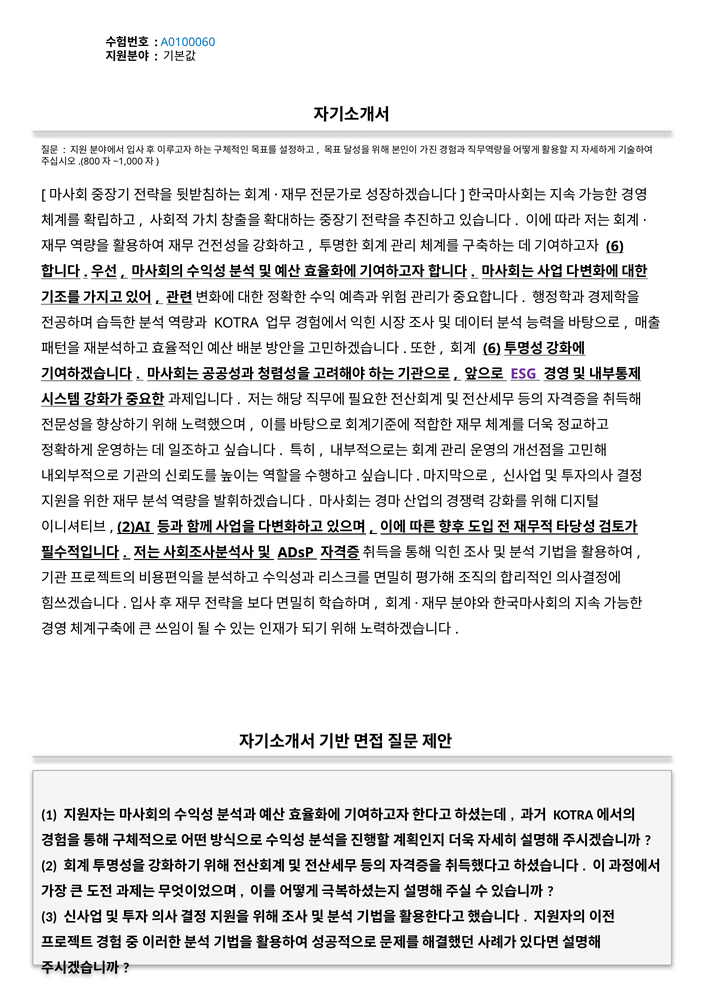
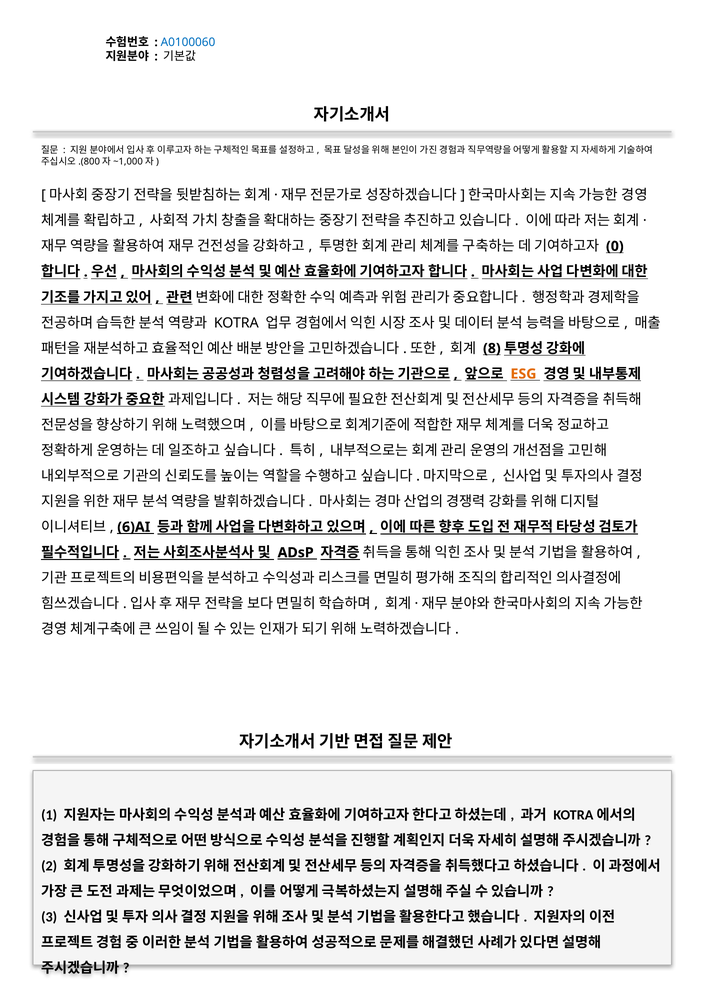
6: 6 -> 0 (615, 246)
6: 6 -> 8 (492, 349)
ESG colour: purple -> orange (523, 374)
2)AI: 2)AI -> 6)AI (134, 527)
